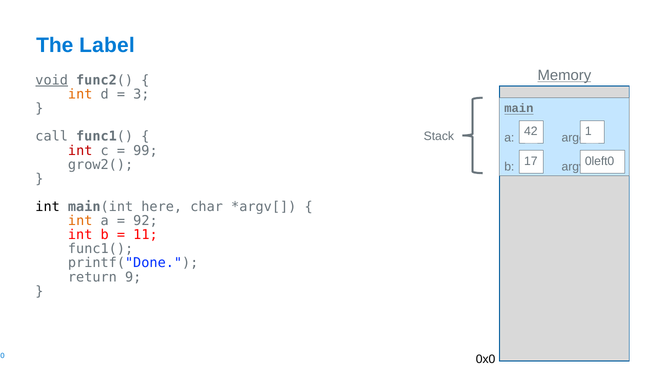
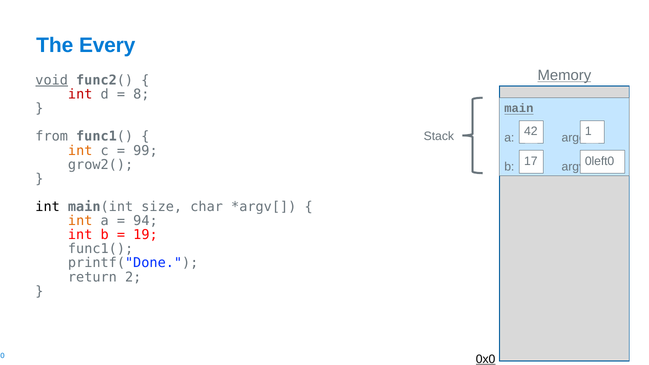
Label: Label -> Every (107, 45)
int colour: orange -> red (80, 94)
3: 3 -> 8 (141, 94)
call: call -> from (52, 137)
int colour: red -> orange (80, 151)
here: here -> size (162, 207)
92: 92 -> 94 (145, 221)
11: 11 -> 19 (145, 235)
9: 9 -> 2 (133, 277)
0x0 underline: none -> present (486, 359)
